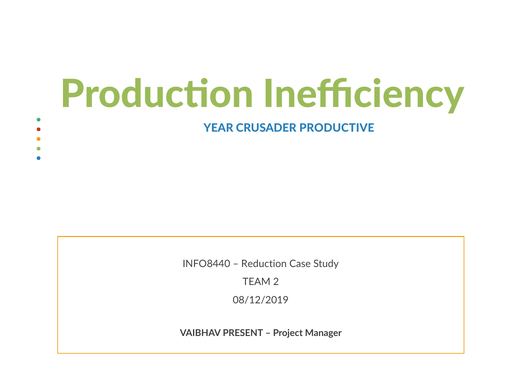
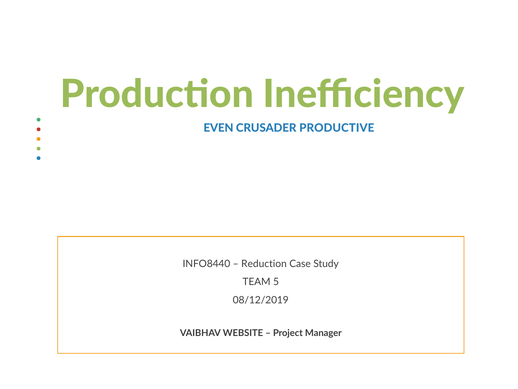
YEAR: YEAR -> EVEN (218, 128)
2: 2 -> 5 (276, 282)
PRESENT: PRESENT -> WEBSITE (243, 333)
